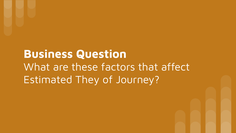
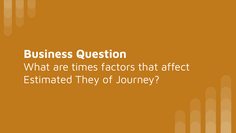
these: these -> times (85, 67)
